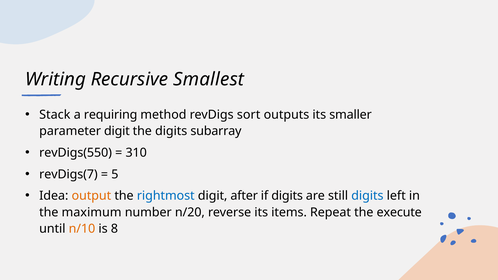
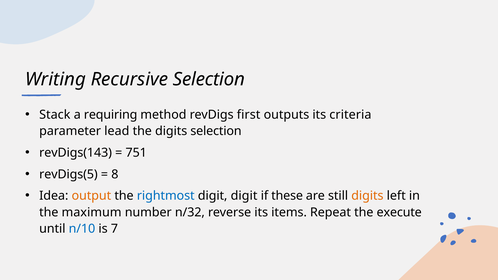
Recursive Smallest: Smallest -> Selection (209, 79)
sort: sort -> first (249, 115)
smaller: smaller -> criteria (350, 115)
parameter digit: digit -> lead (117, 131)
digits subarray: subarray -> selection (216, 131)
revDigs(550: revDigs(550 -> revDigs(143 (76, 153)
310: 310 -> 751 (136, 153)
revDigs(7: revDigs(7 -> revDigs(5 (68, 174)
5: 5 -> 8 (115, 174)
digit after: after -> digit (244, 196)
if digits: digits -> these (287, 196)
digits colour: blue -> orange (367, 196)
n/20: n/20 -> n/32 (190, 212)
n/10 colour: orange -> blue (82, 229)
8: 8 -> 7 (114, 229)
